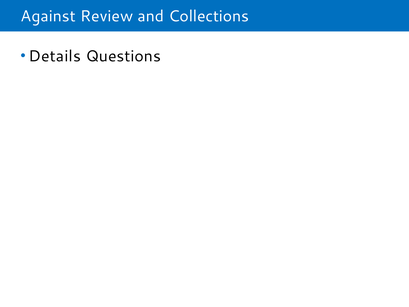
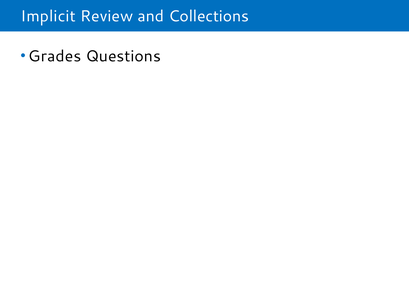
Against: Against -> Implicit (48, 16)
Details: Details -> Grades (55, 56)
